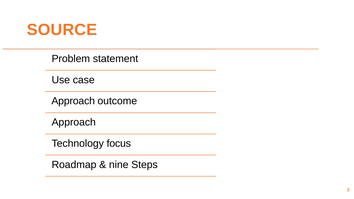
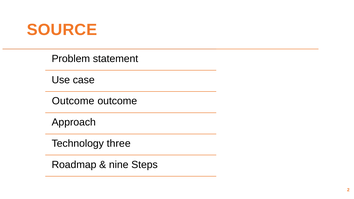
Approach: Approach -> Outcome (73, 101)
focus: focus -> three (119, 144)
